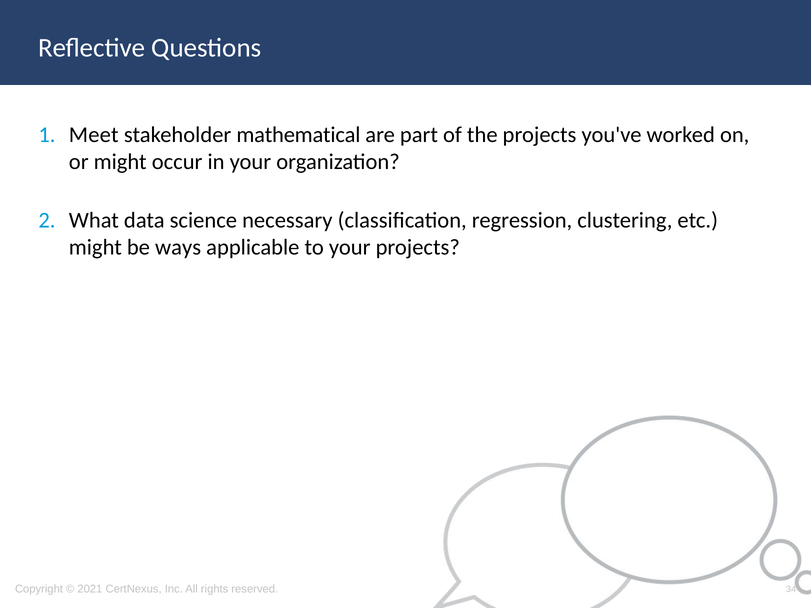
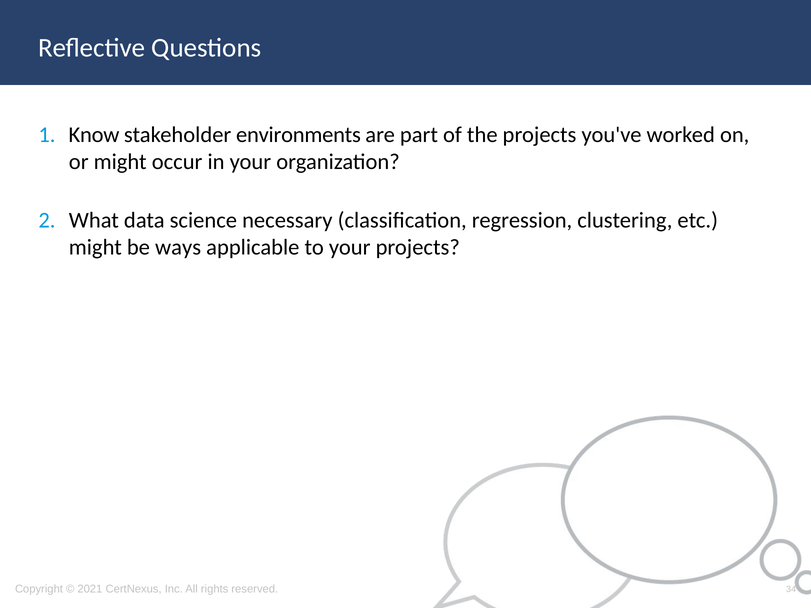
Meet: Meet -> Know (94, 135)
mathematical: mathematical -> environments (298, 135)
